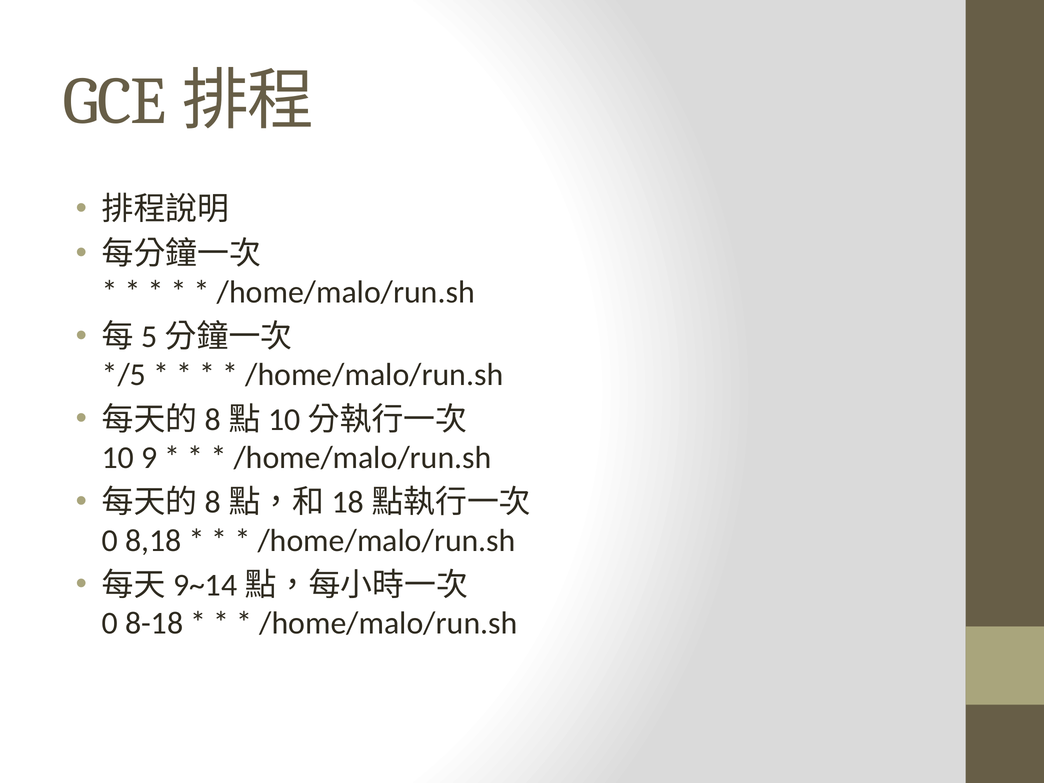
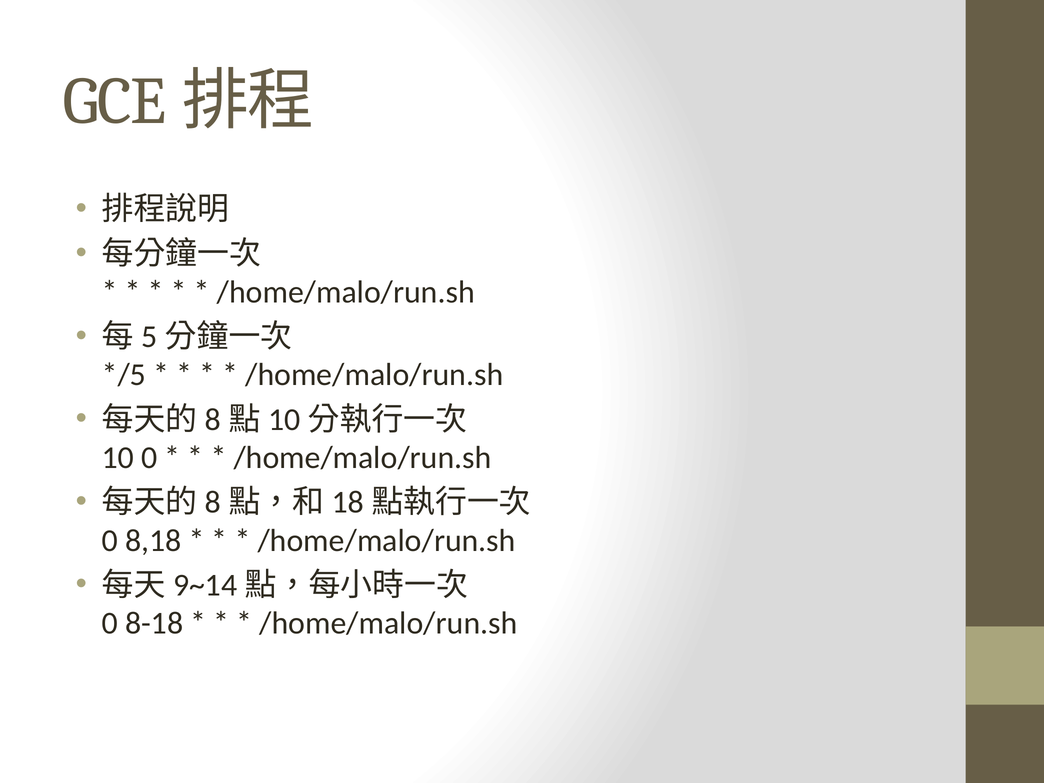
10 9: 9 -> 0 (149, 458)
